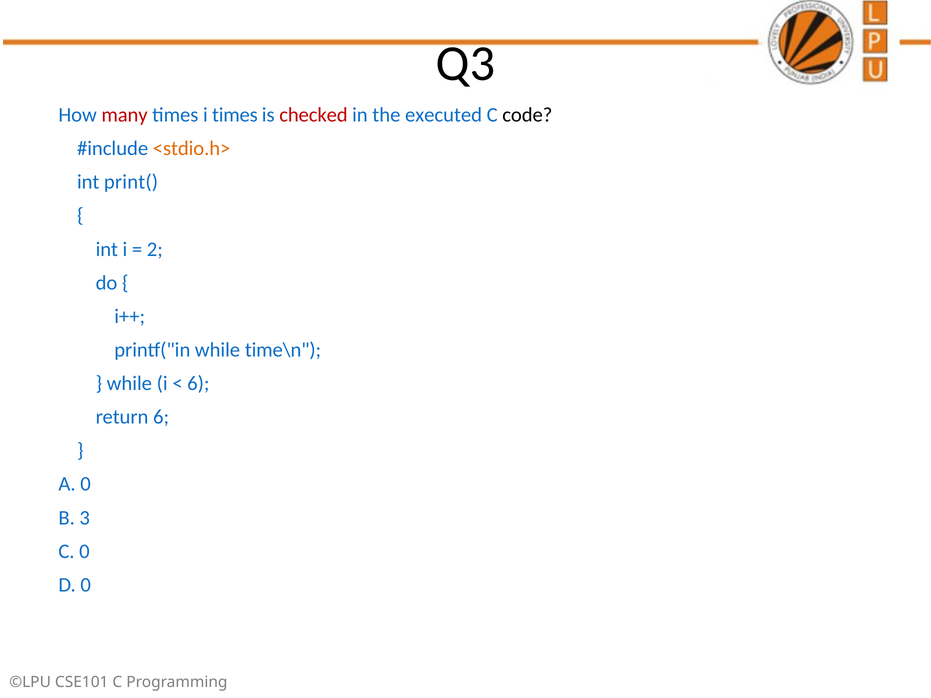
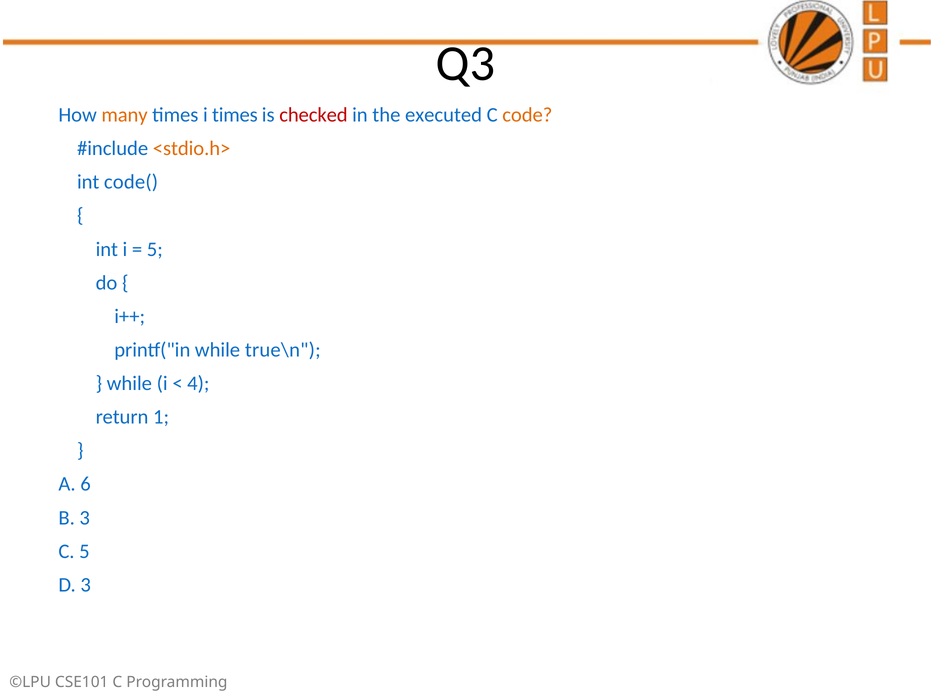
many colour: red -> orange (125, 115)
code colour: black -> orange (527, 115)
print(: print( -> code( (131, 182)
2: 2 -> 5 (155, 249)
time\n: time\n -> true\n (283, 350)
6: 6 -> 4 (198, 384)
return 6: 6 -> 1 (161, 417)
A 0: 0 -> 6 (86, 484)
C 0: 0 -> 5 (84, 551)
D 0: 0 -> 3 (86, 585)
